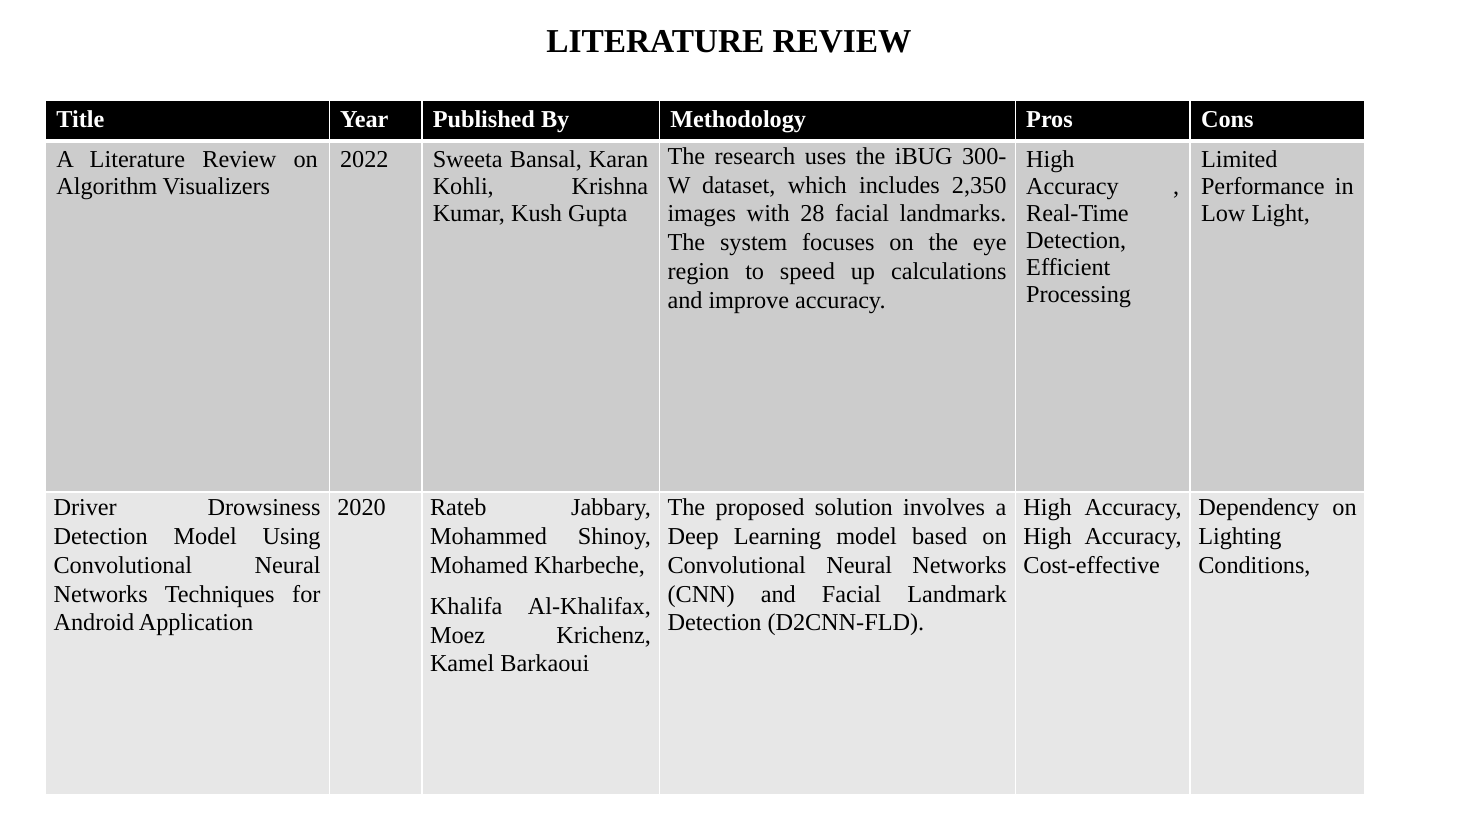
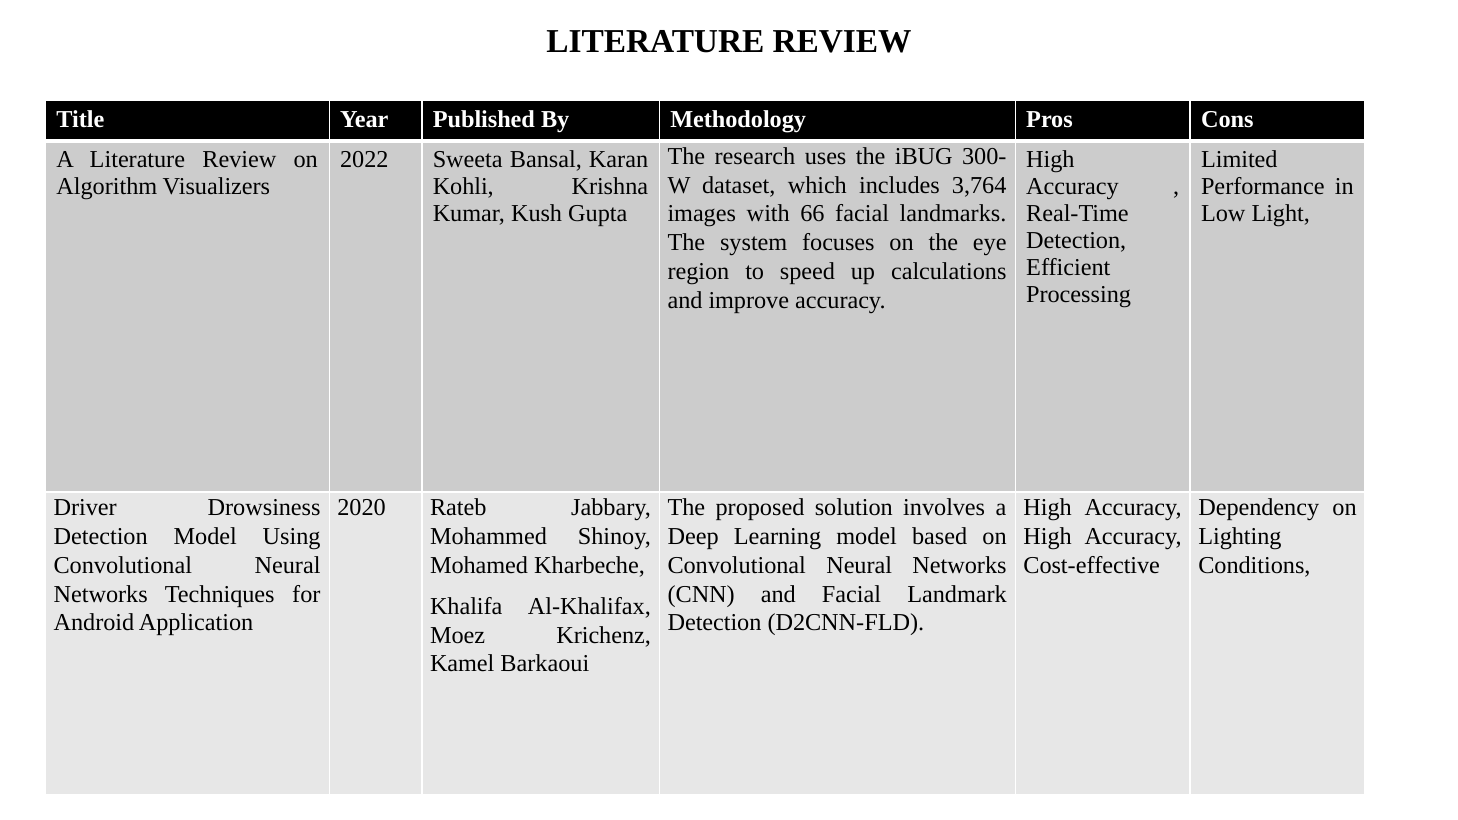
2,350: 2,350 -> 3,764 (979, 185)
28: 28 -> 66 (812, 214)
